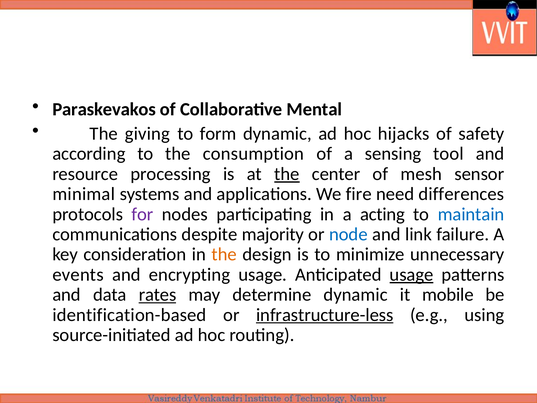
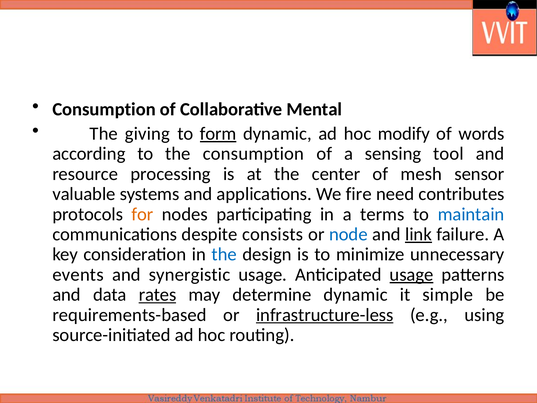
Paraskevakos: Paraskevakos -> Consumption (104, 109)
form underline: none -> present (218, 134)
hijacks: hijacks -> modify (404, 134)
safety: safety -> words (482, 134)
the underline: present -> none (287, 174)
minimal: minimal -> valuable (84, 194)
differences: differences -> contributes (462, 194)
for colour: purple -> orange (143, 214)
acting: acting -> terms (382, 214)
majority: majority -> consists (273, 234)
link underline: none -> present (419, 234)
the colour: orange -> blue (224, 254)
encrypting: encrypting -> synergistic (189, 274)
mobile: mobile -> simple (448, 295)
identification-based: identification-based -> requirements-based (129, 315)
